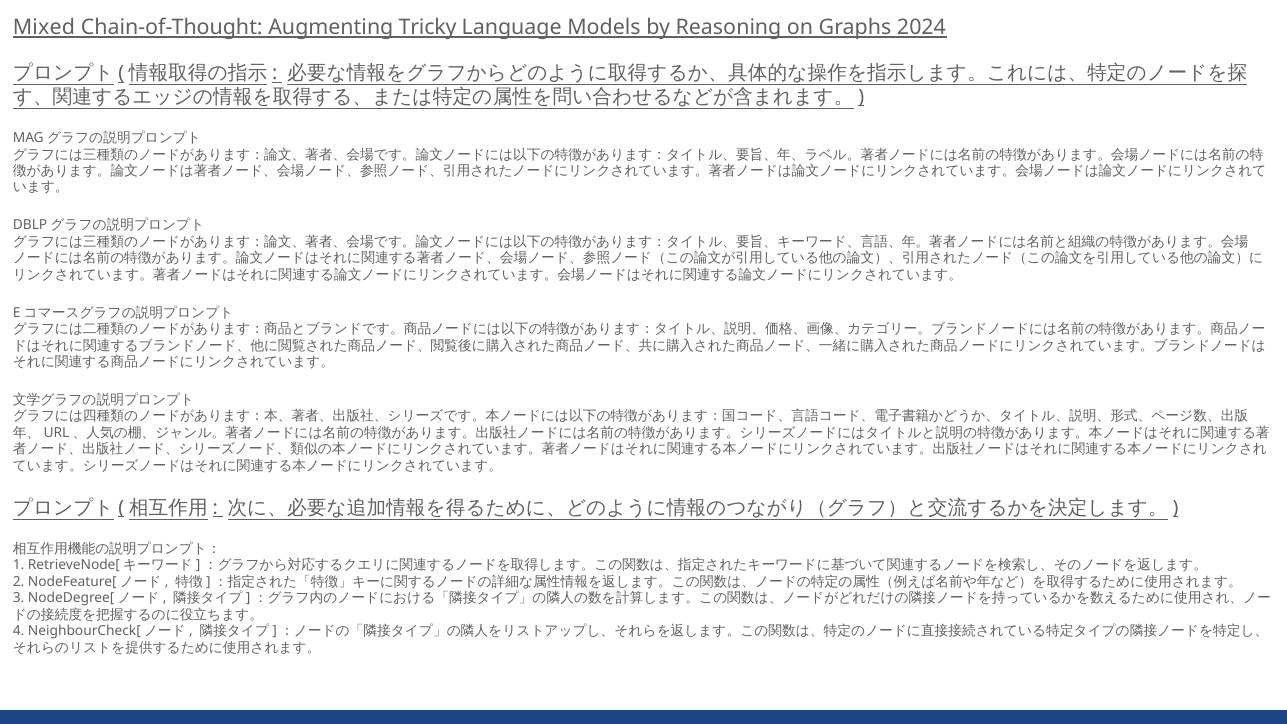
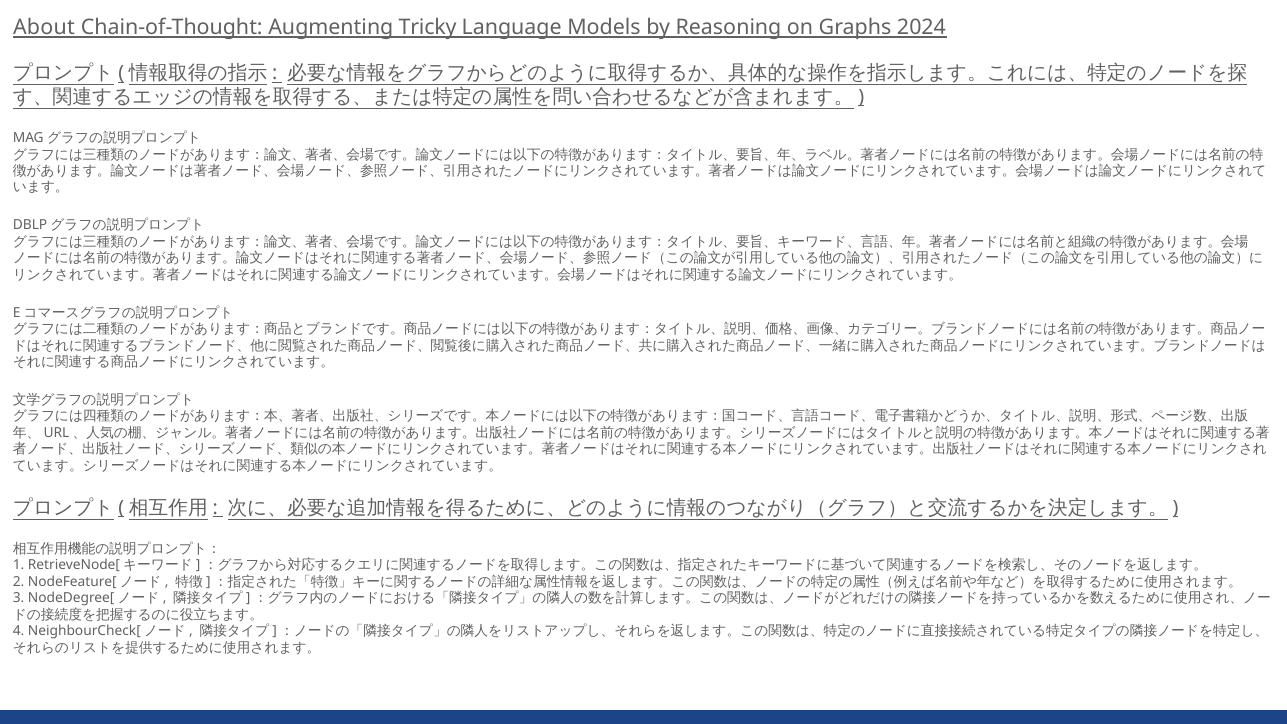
Mixed: Mixed -> About (44, 27)
